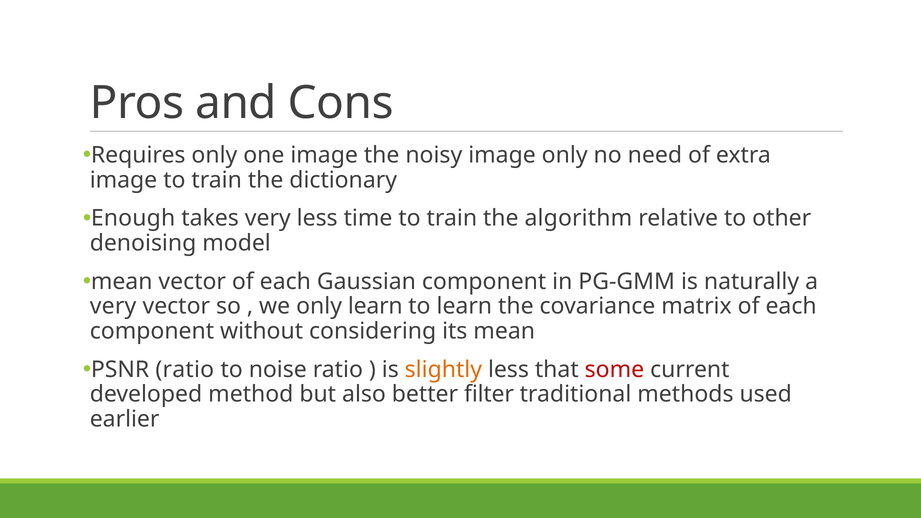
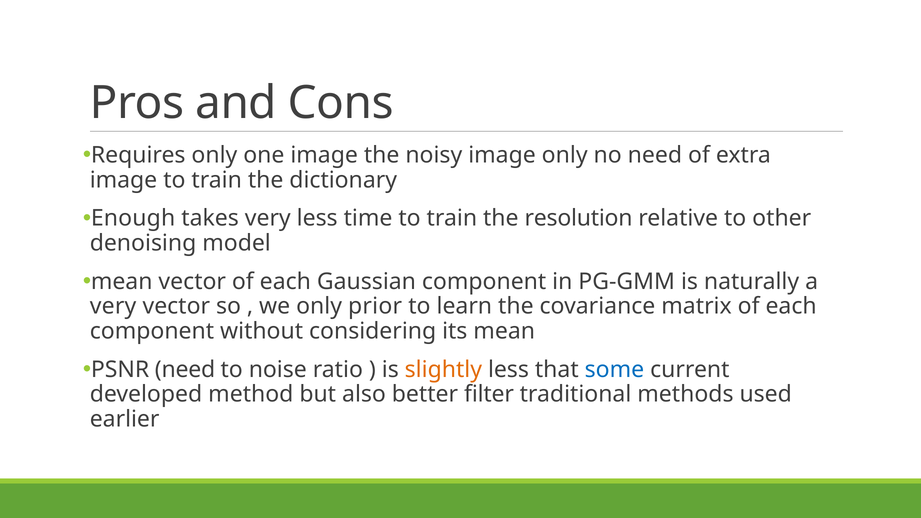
algorithm: algorithm -> resolution (579, 218)
only learn: learn -> prior (375, 306)
PSNR ratio: ratio -> need (185, 369)
some colour: red -> blue (614, 369)
